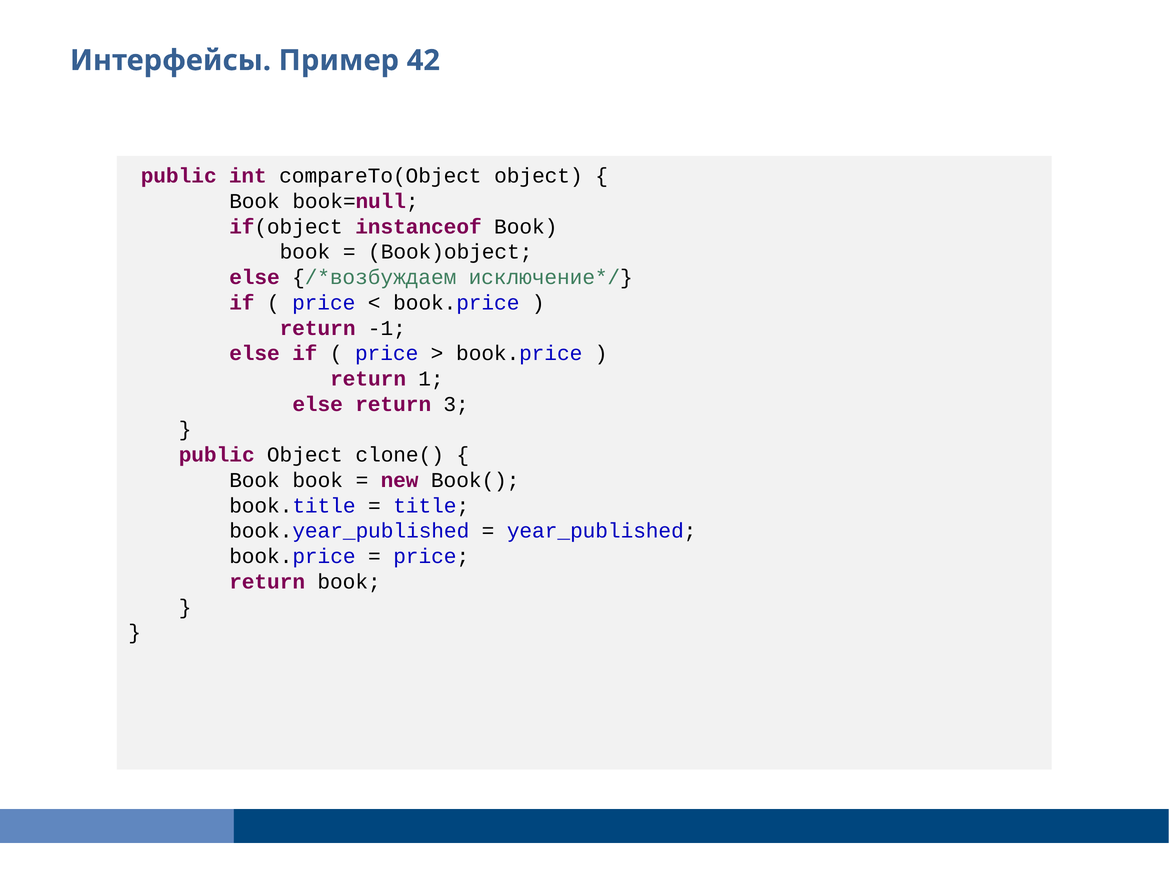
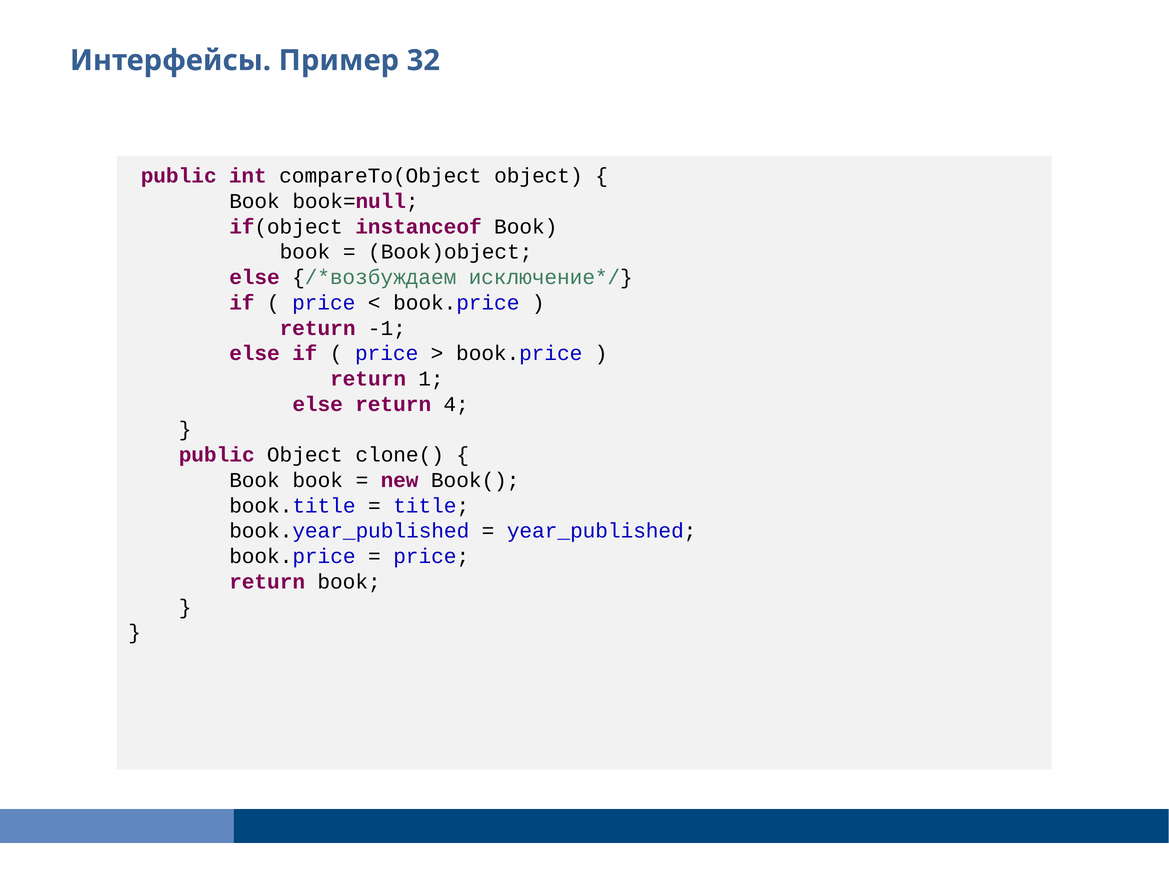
42: 42 -> 32 (423, 60)
3: 3 -> 4 (456, 404)
